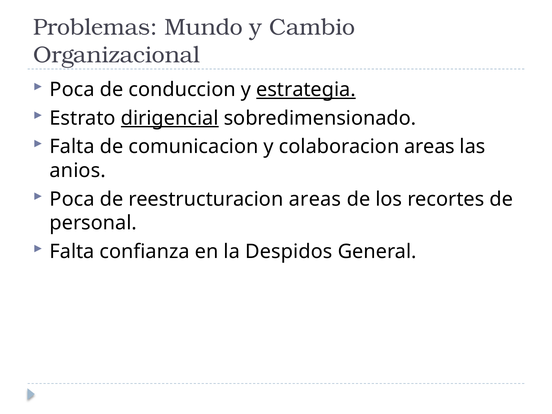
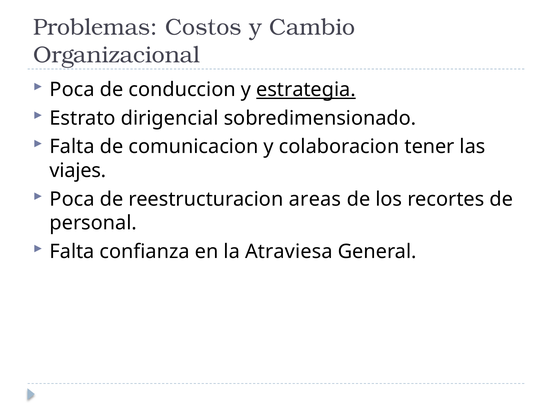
Mundo: Mundo -> Costos (203, 27)
dirigencial underline: present -> none (170, 118)
colaboracion areas: areas -> tener (430, 147)
anios: anios -> viajes (78, 171)
Despidos: Despidos -> Atraviesa (289, 252)
